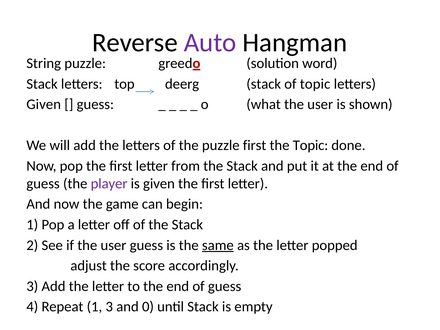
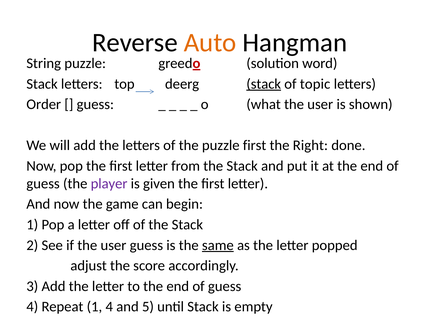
Auto colour: purple -> orange (210, 43)
stack underline: none -> present (264, 84)
Given: Given -> Order (44, 104)
the Topic: Topic -> Right (310, 145)
1 3: 3 -> 4 (109, 307)
0: 0 -> 5 (148, 307)
